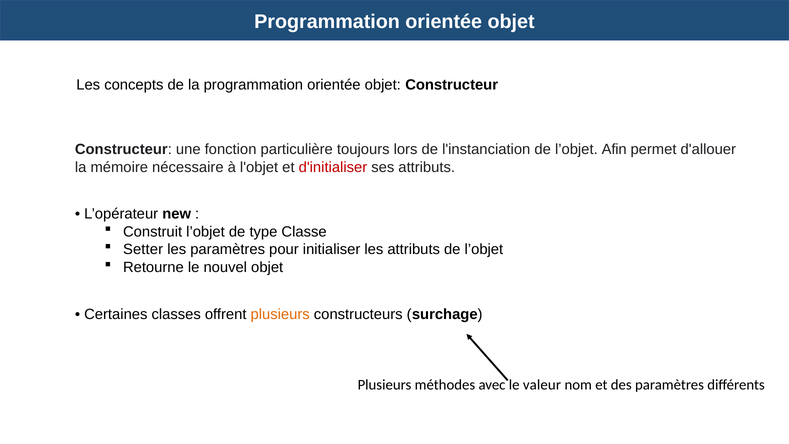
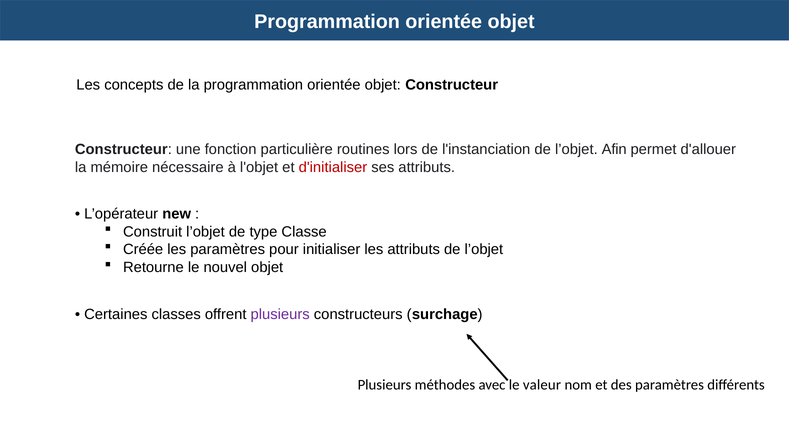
toujours: toujours -> routines (363, 149)
Setter: Setter -> Créée (143, 249)
plusieurs colour: orange -> purple (280, 314)
